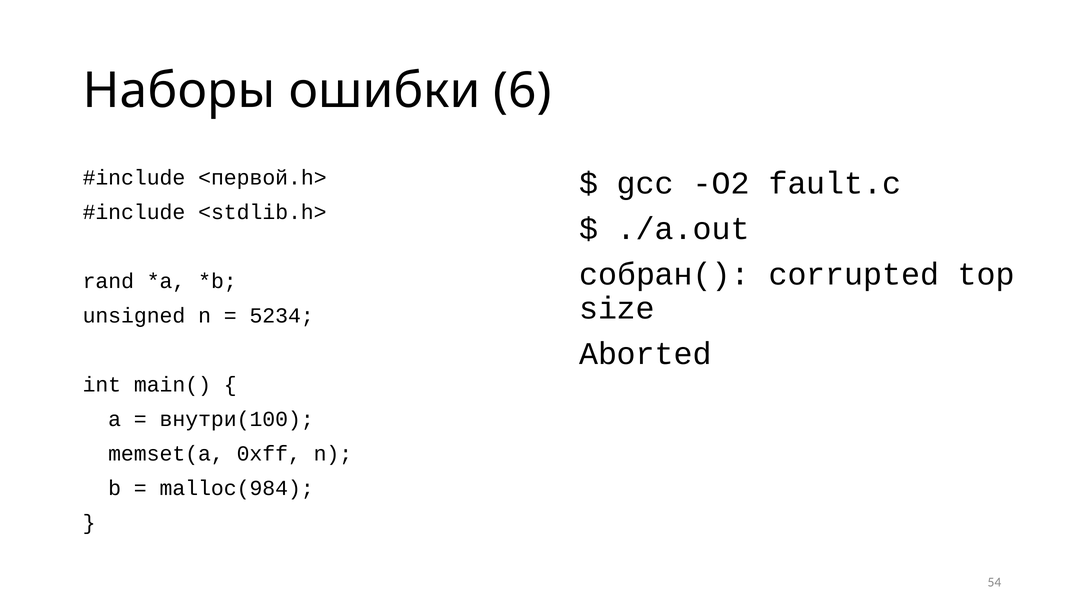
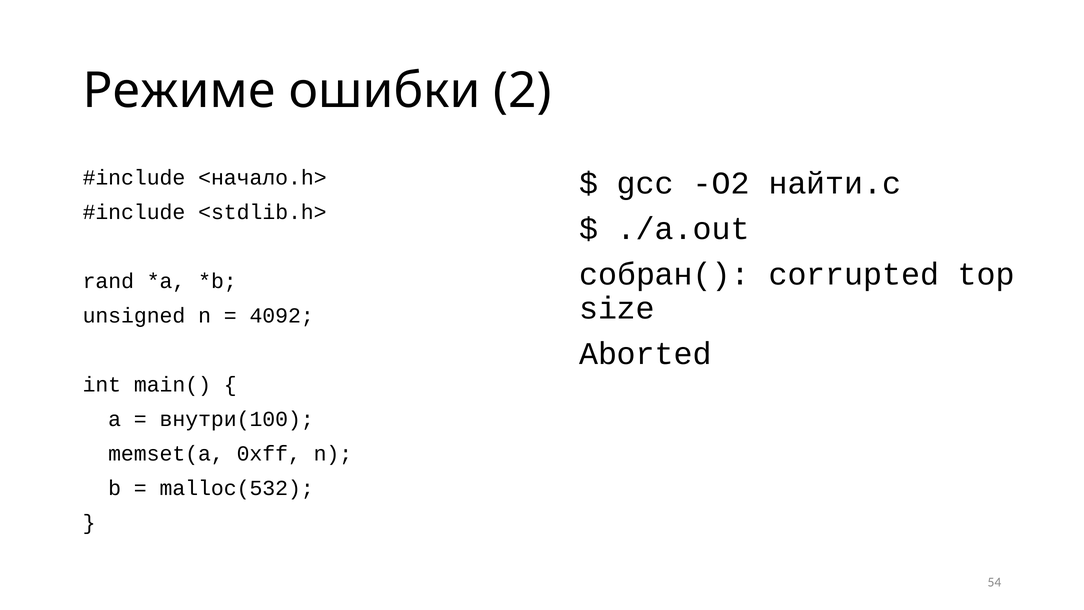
Наборы: Наборы -> Режиме (179, 91)
6: 6 -> 2 (523, 91)
<первой.h>: <первой.h> -> <начало.h> (262, 178)
fault.c: fault.c -> найти.c (835, 183)
5234: 5234 -> 4092 (282, 316)
malloc(984: malloc(984 -> malloc(532 (237, 488)
